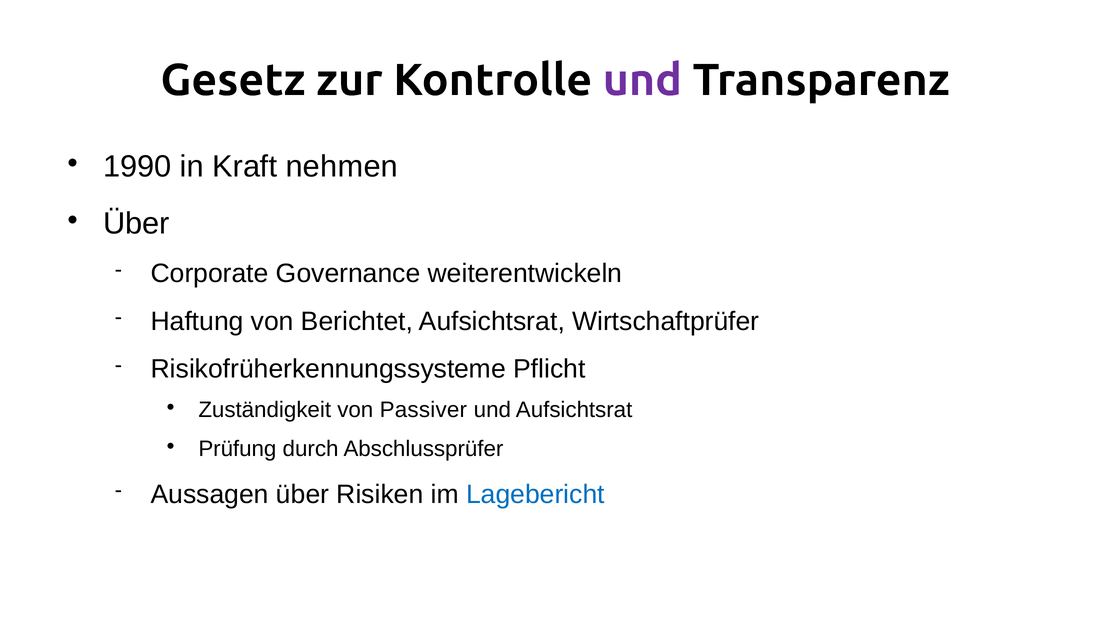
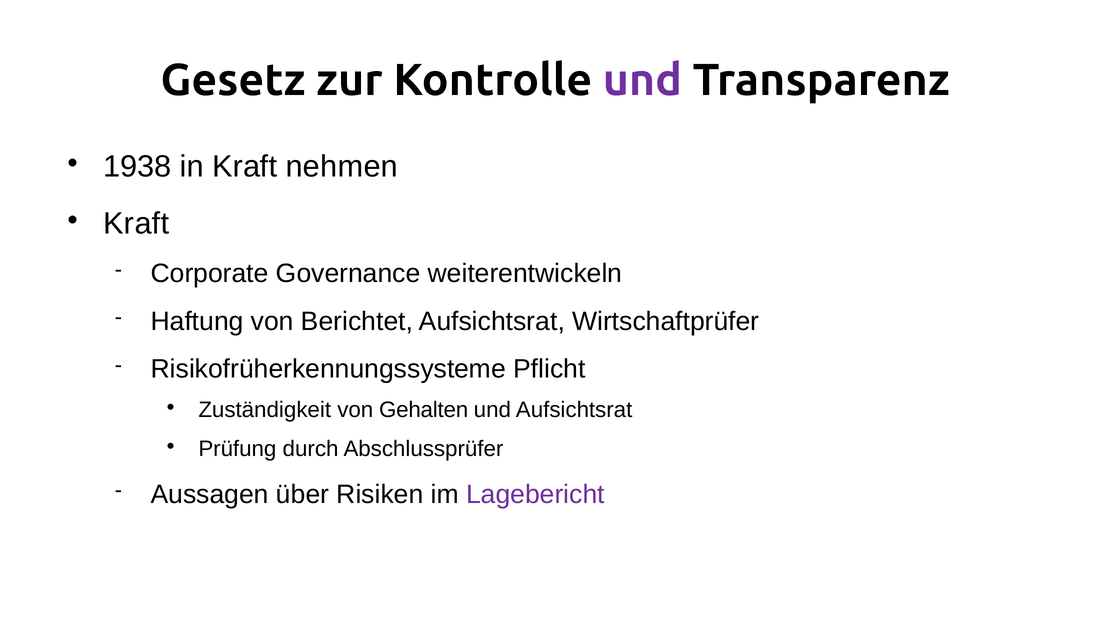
1990: 1990 -> 1938 (137, 167)
Über: Über -> Kraft (136, 224)
Passiver: Passiver -> Gehalten (424, 410)
Lagebericht colour: blue -> purple (535, 494)
